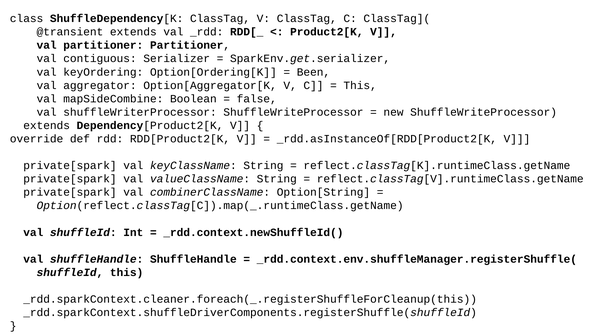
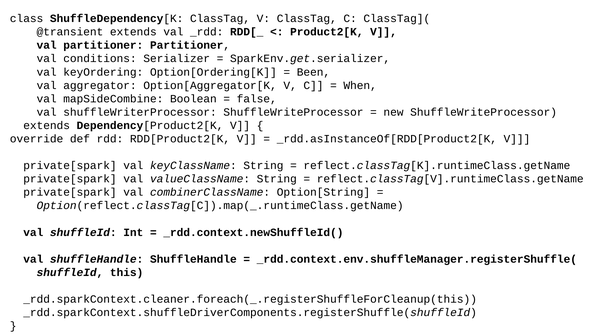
contiguous: contiguous -> conditions (100, 59)
This: This -> When (360, 85)
